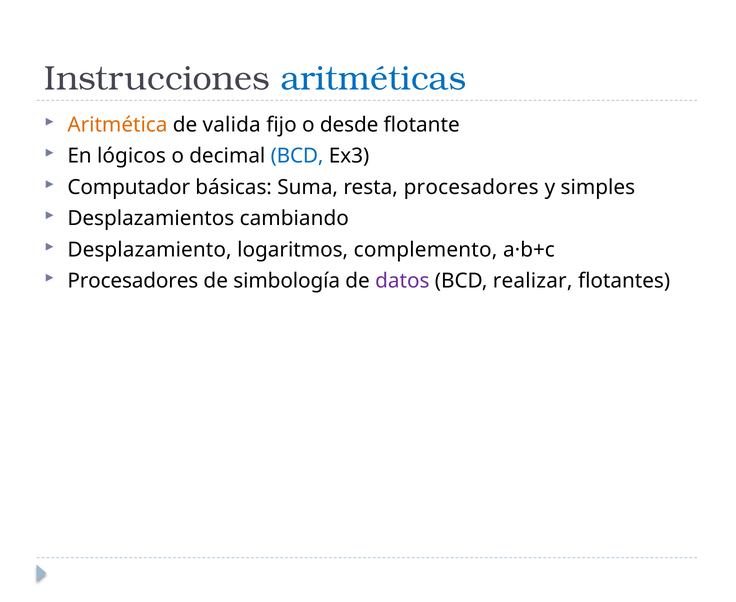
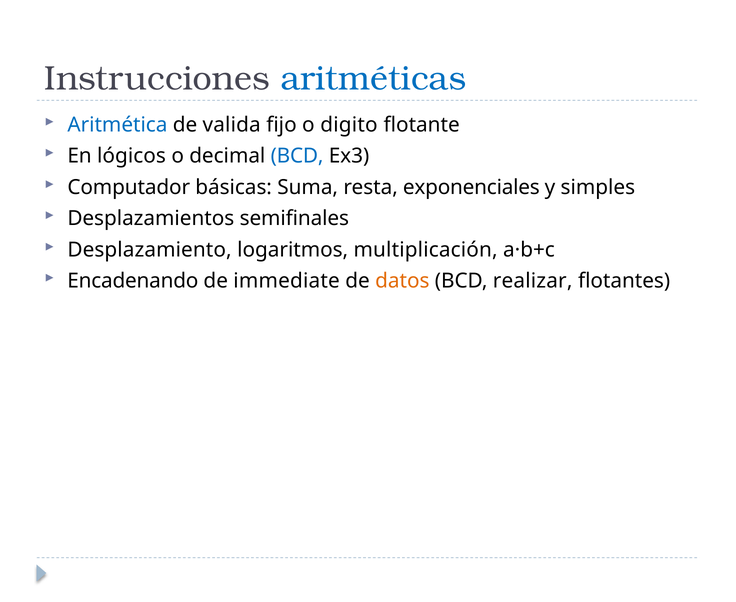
Aritmética colour: orange -> blue (117, 125)
desde: desde -> digito (349, 125)
resta procesadores: procesadores -> exponenciales (471, 187)
cambiando: cambiando -> semifinales (294, 219)
complemento: complemento -> multiplicación (426, 250)
Procesadores: Procesadores -> Encadenando (133, 281)
simbología: simbología -> immediate (287, 281)
datos colour: purple -> orange (402, 281)
